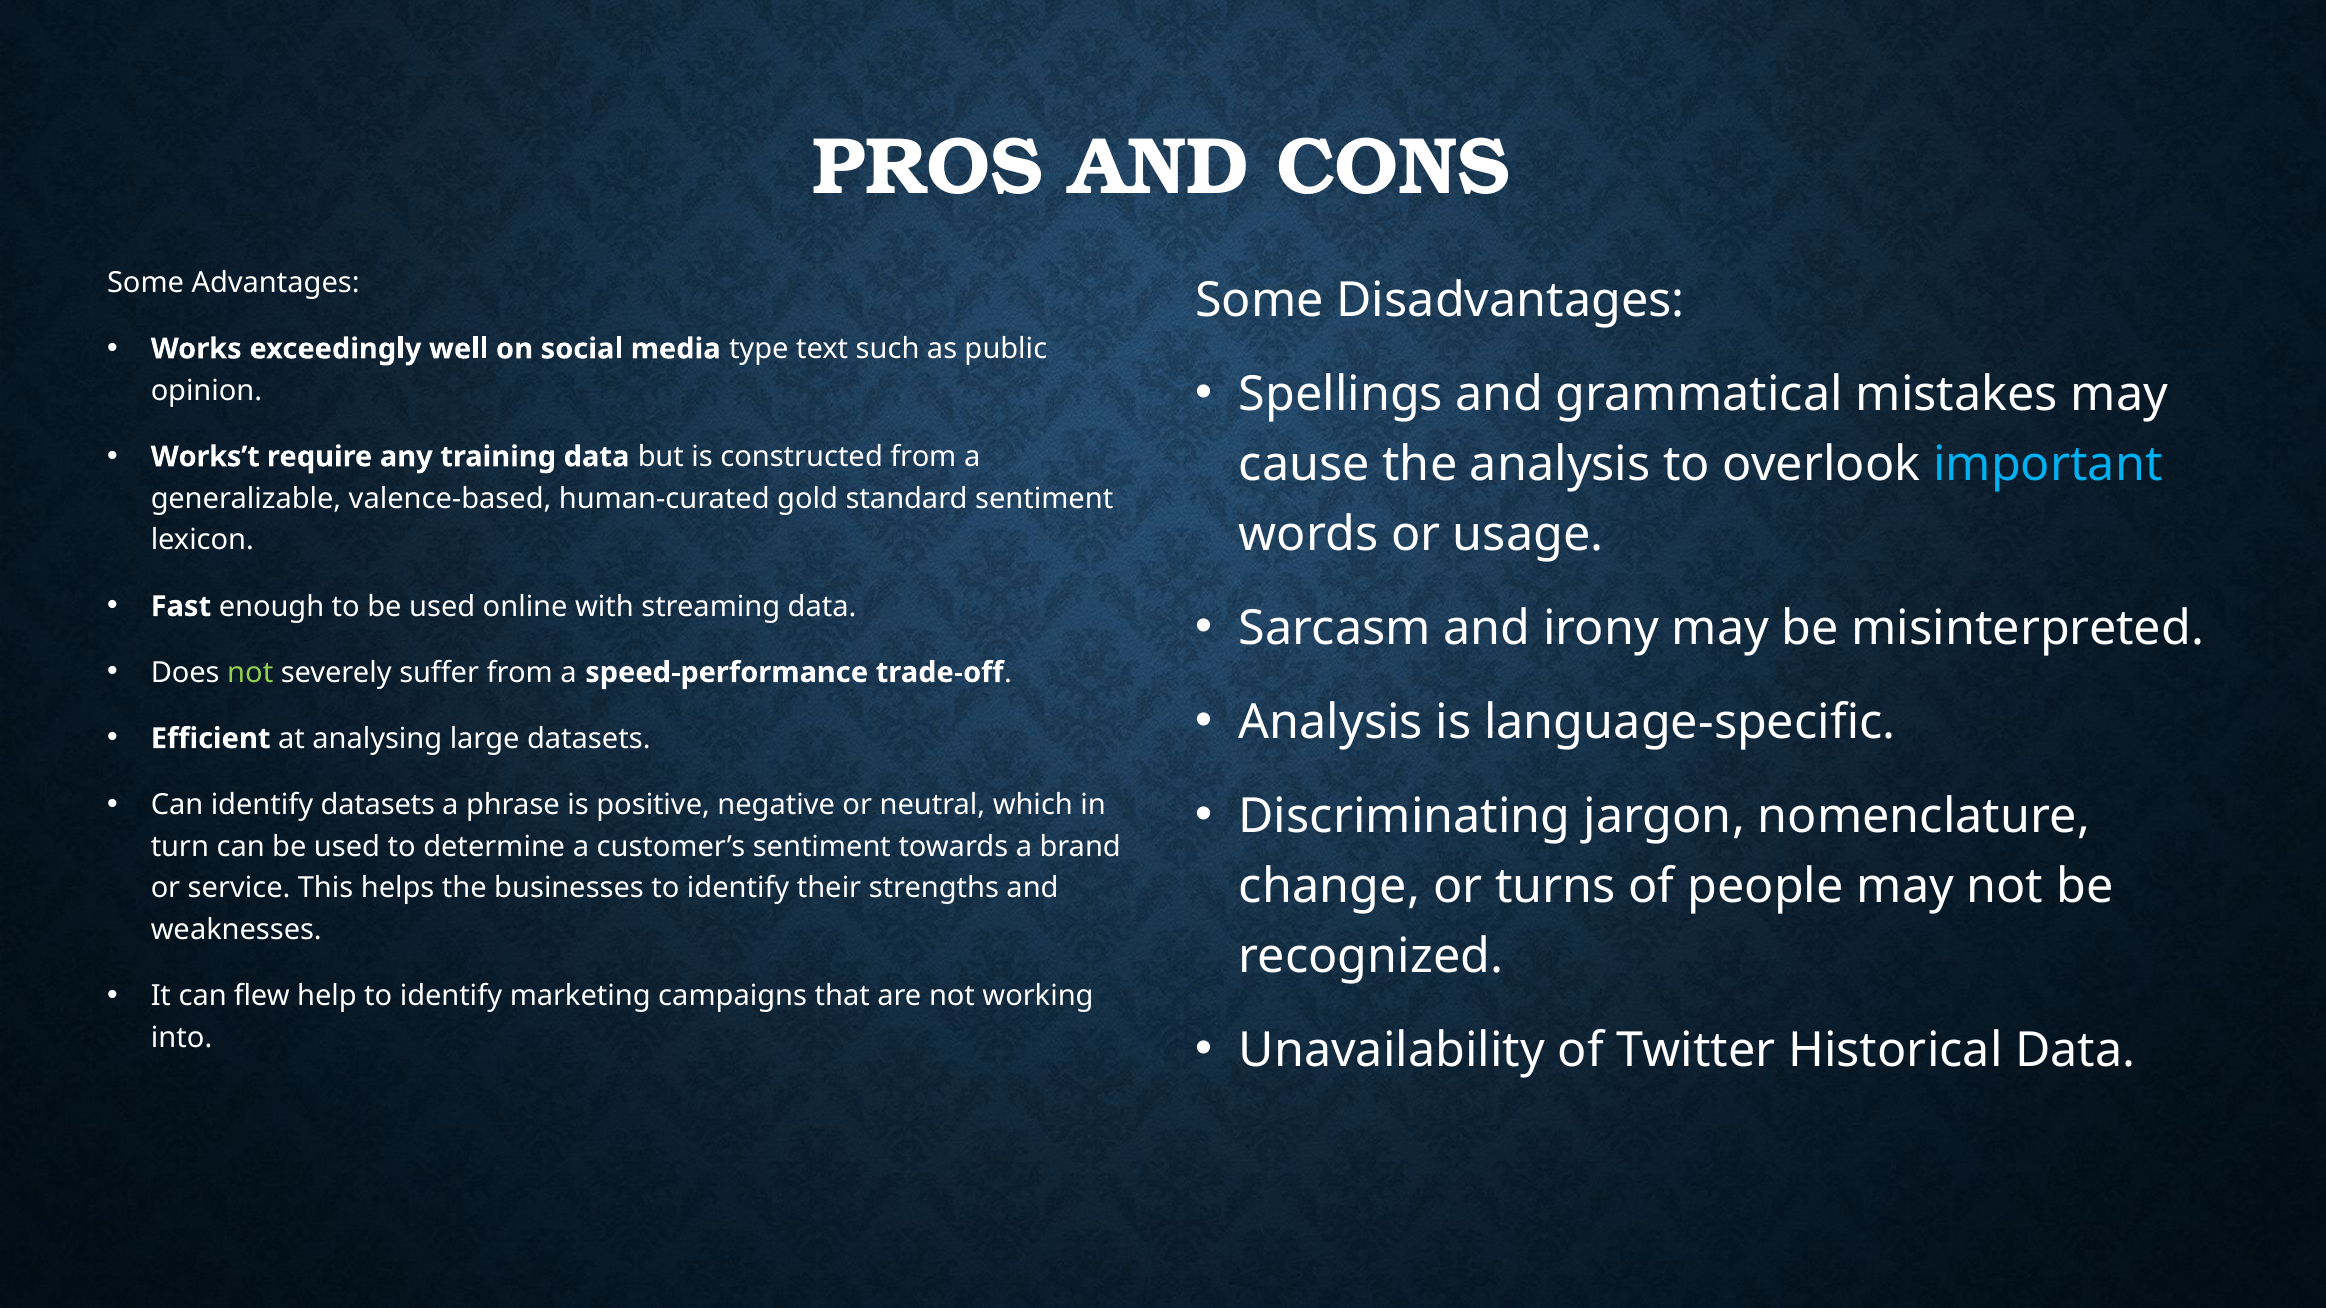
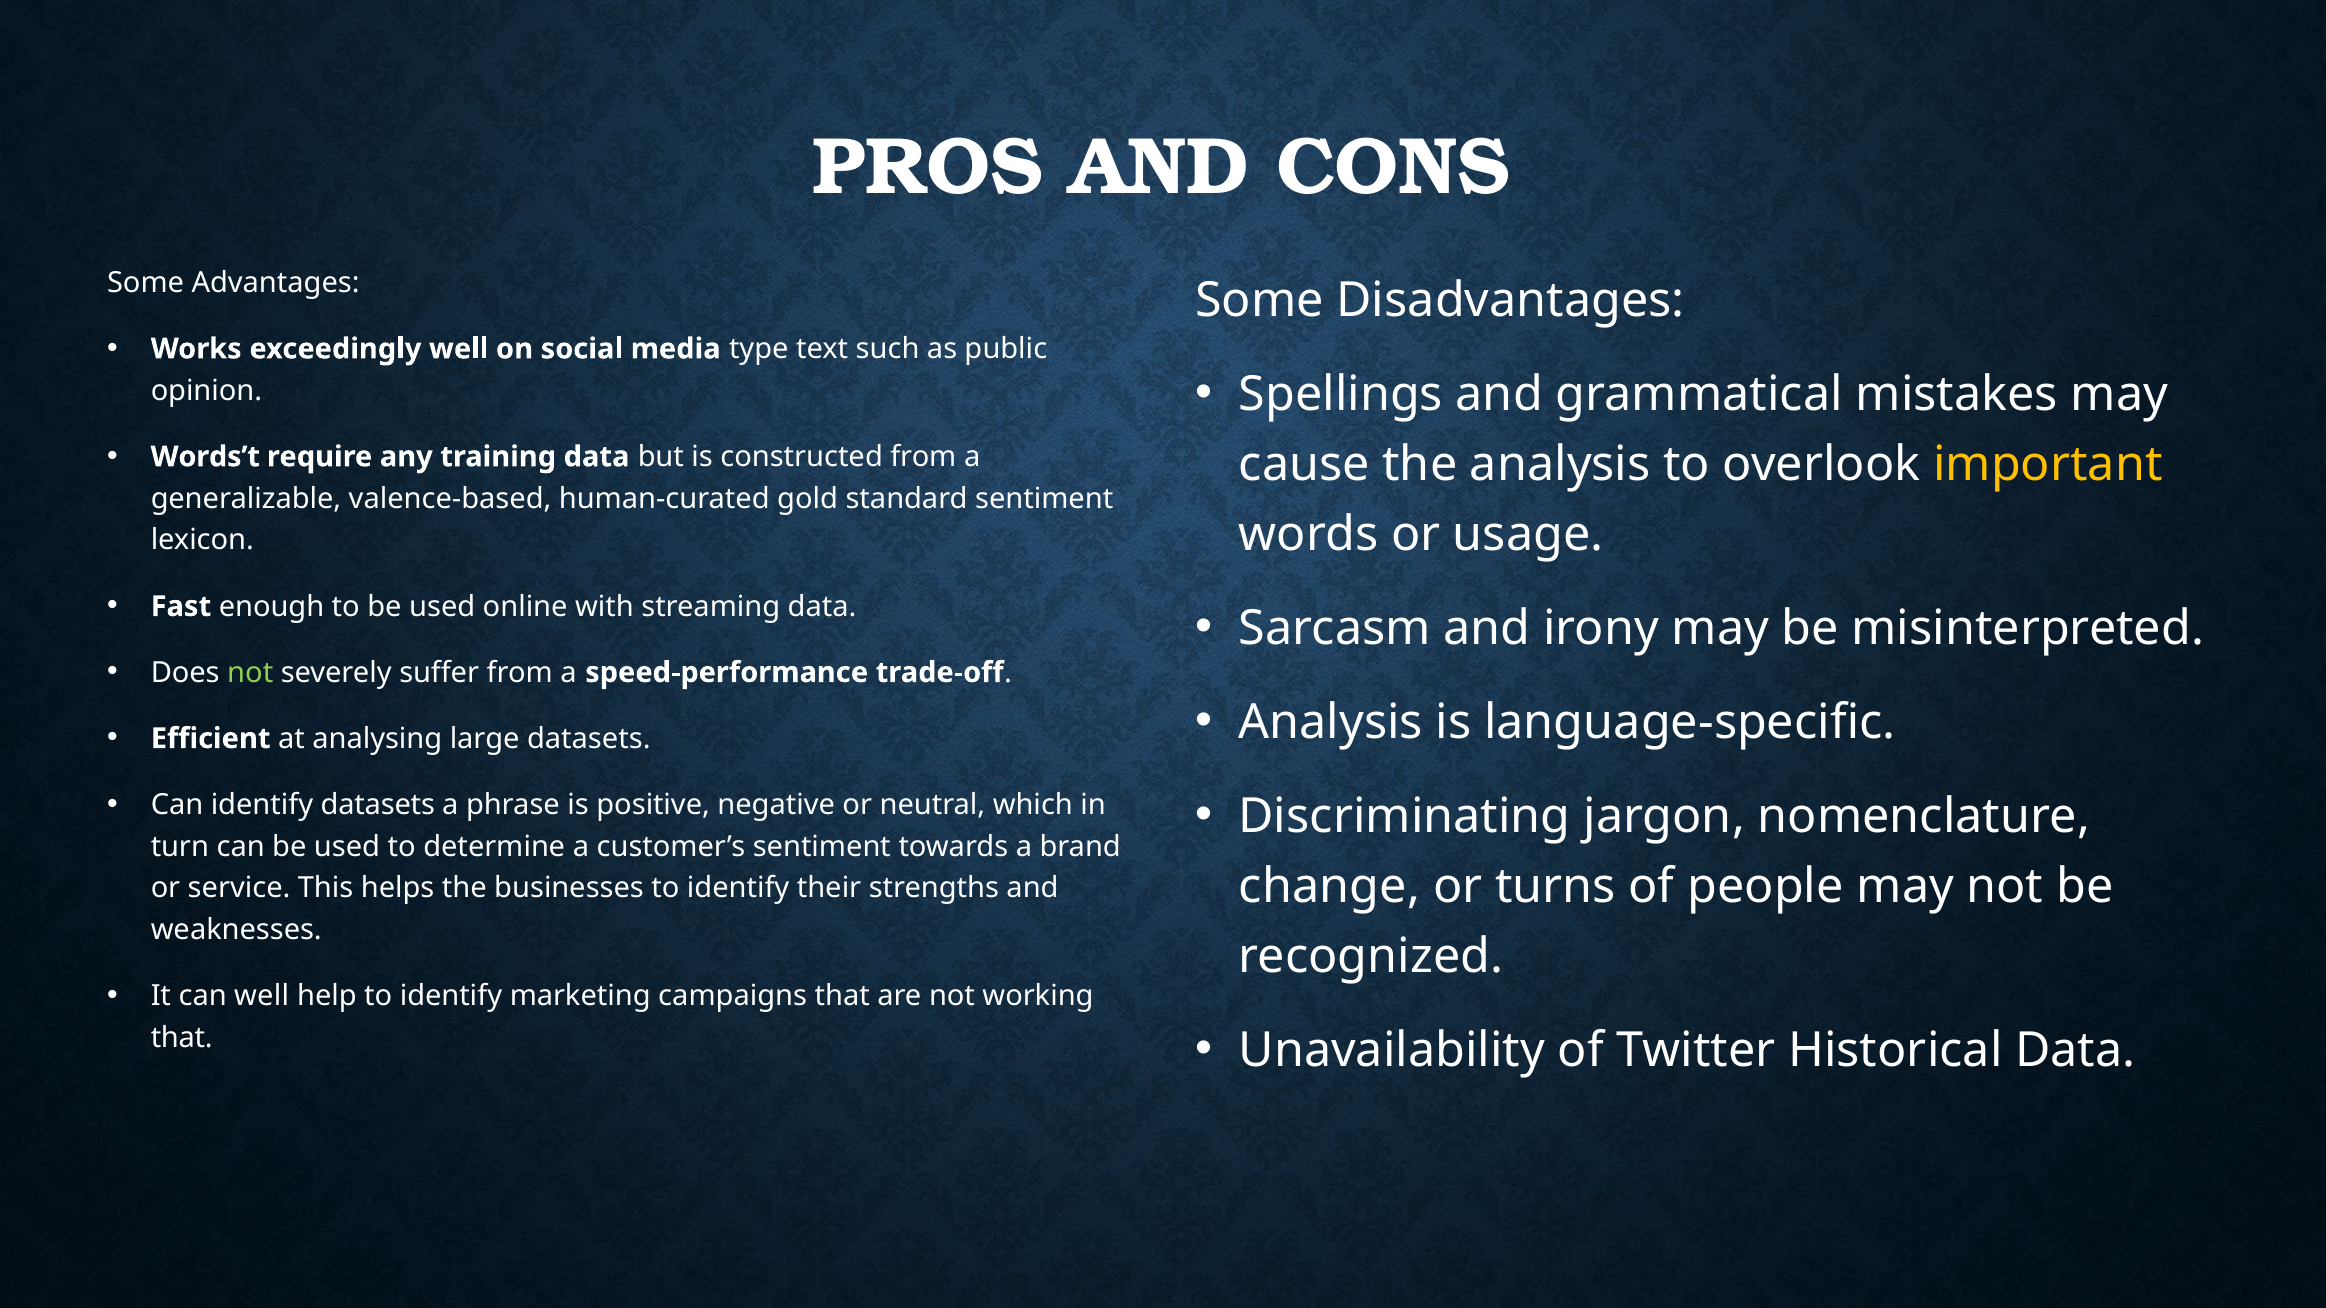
Works’t: Works’t -> Words’t (205, 457)
important colour: light blue -> yellow (2048, 465)
can flew: flew -> well (262, 996)
into: into -> that (182, 1038)
